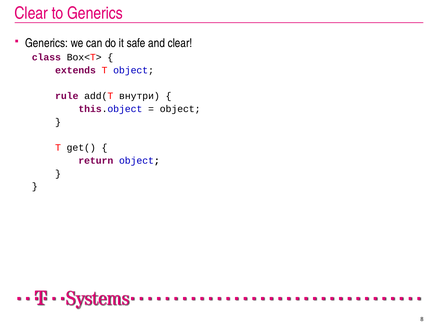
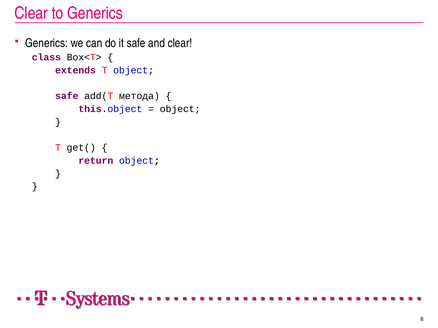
rule: rule -> safe (67, 96)
внутри: внутри -> метода (139, 96)
